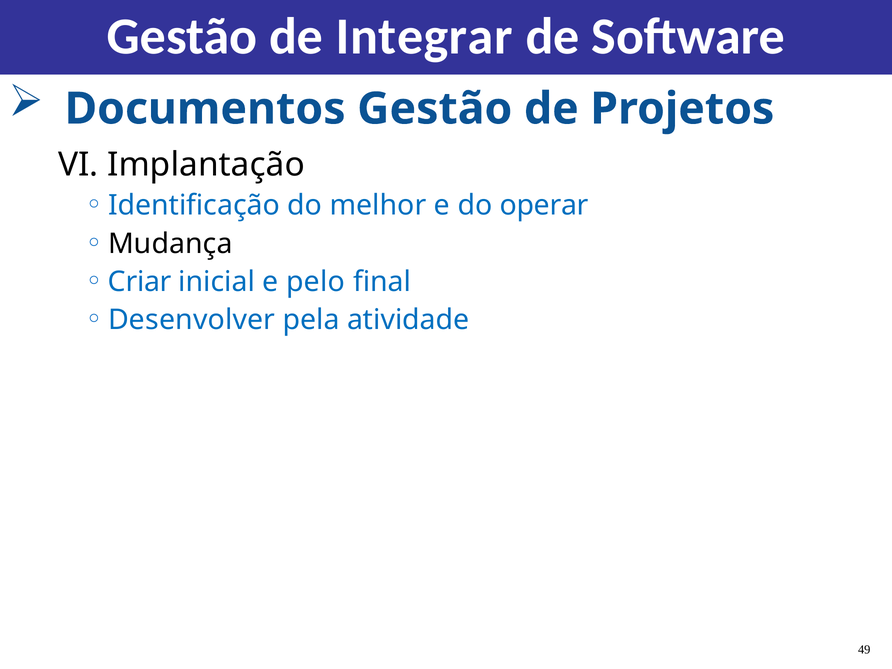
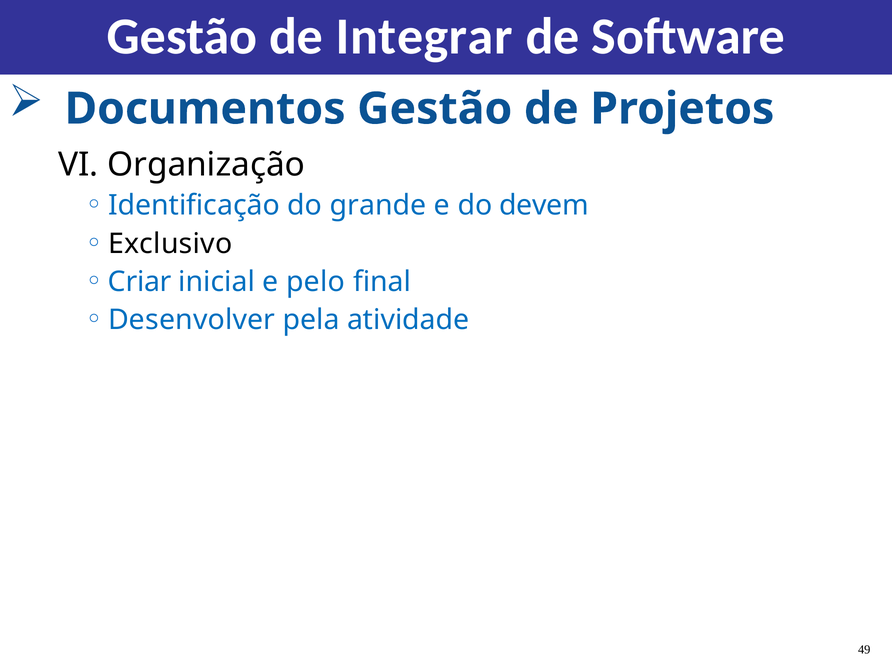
Implantação: Implantação -> Organização (206, 165)
melhor: melhor -> grande (378, 205)
operar: operar -> devem (544, 205)
Mudança: Mudança -> Exclusivo (170, 244)
